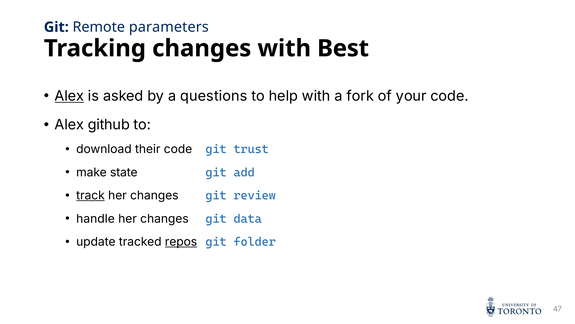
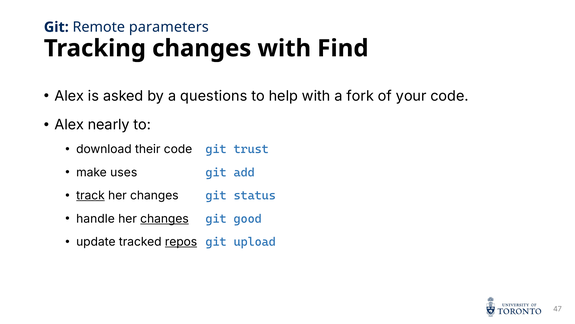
Best: Best -> Find (343, 48)
Alex underline: present -> none (69, 96)
github: github -> nearly (109, 125)
state: state -> uses (124, 172)
review: review -> status (255, 195)
changes underline: none -> present (164, 218)
data: data -> good (248, 218)
folder: folder -> upload (255, 241)
